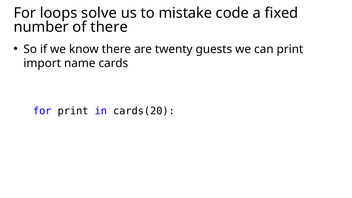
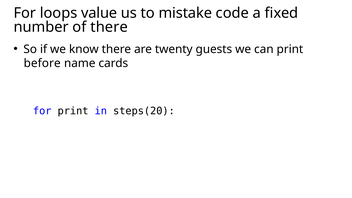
solve: solve -> value (99, 13)
import: import -> before (42, 63)
cards(20: cards(20 -> steps(20 (144, 111)
